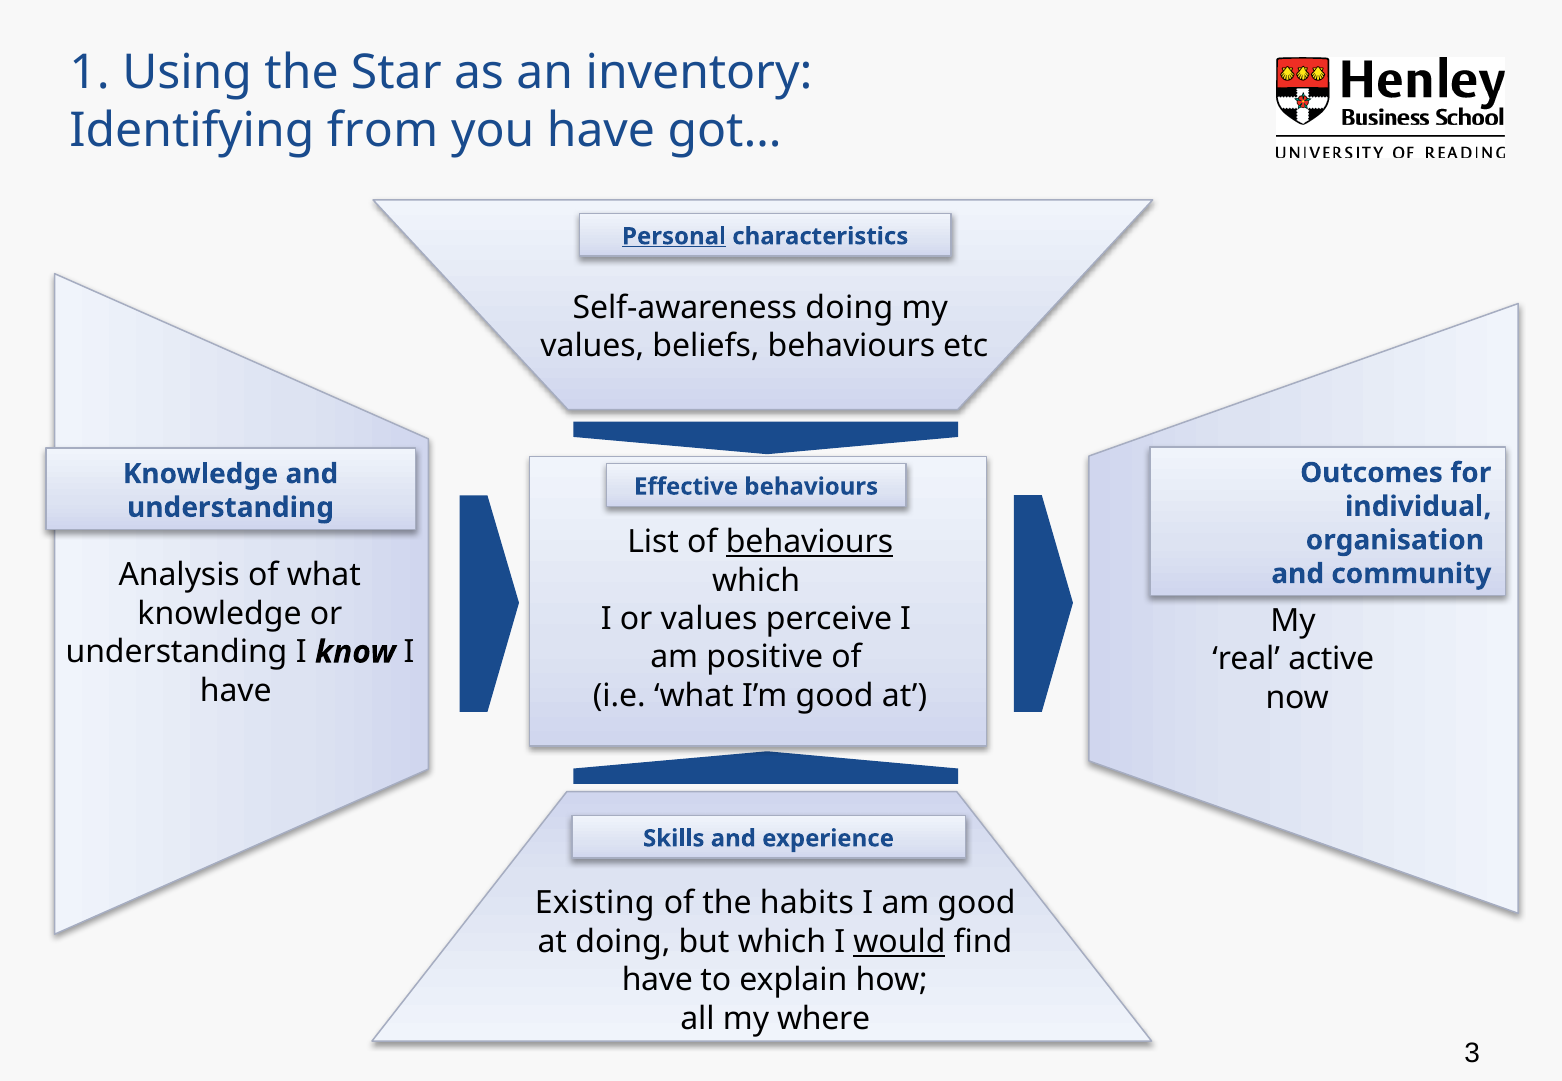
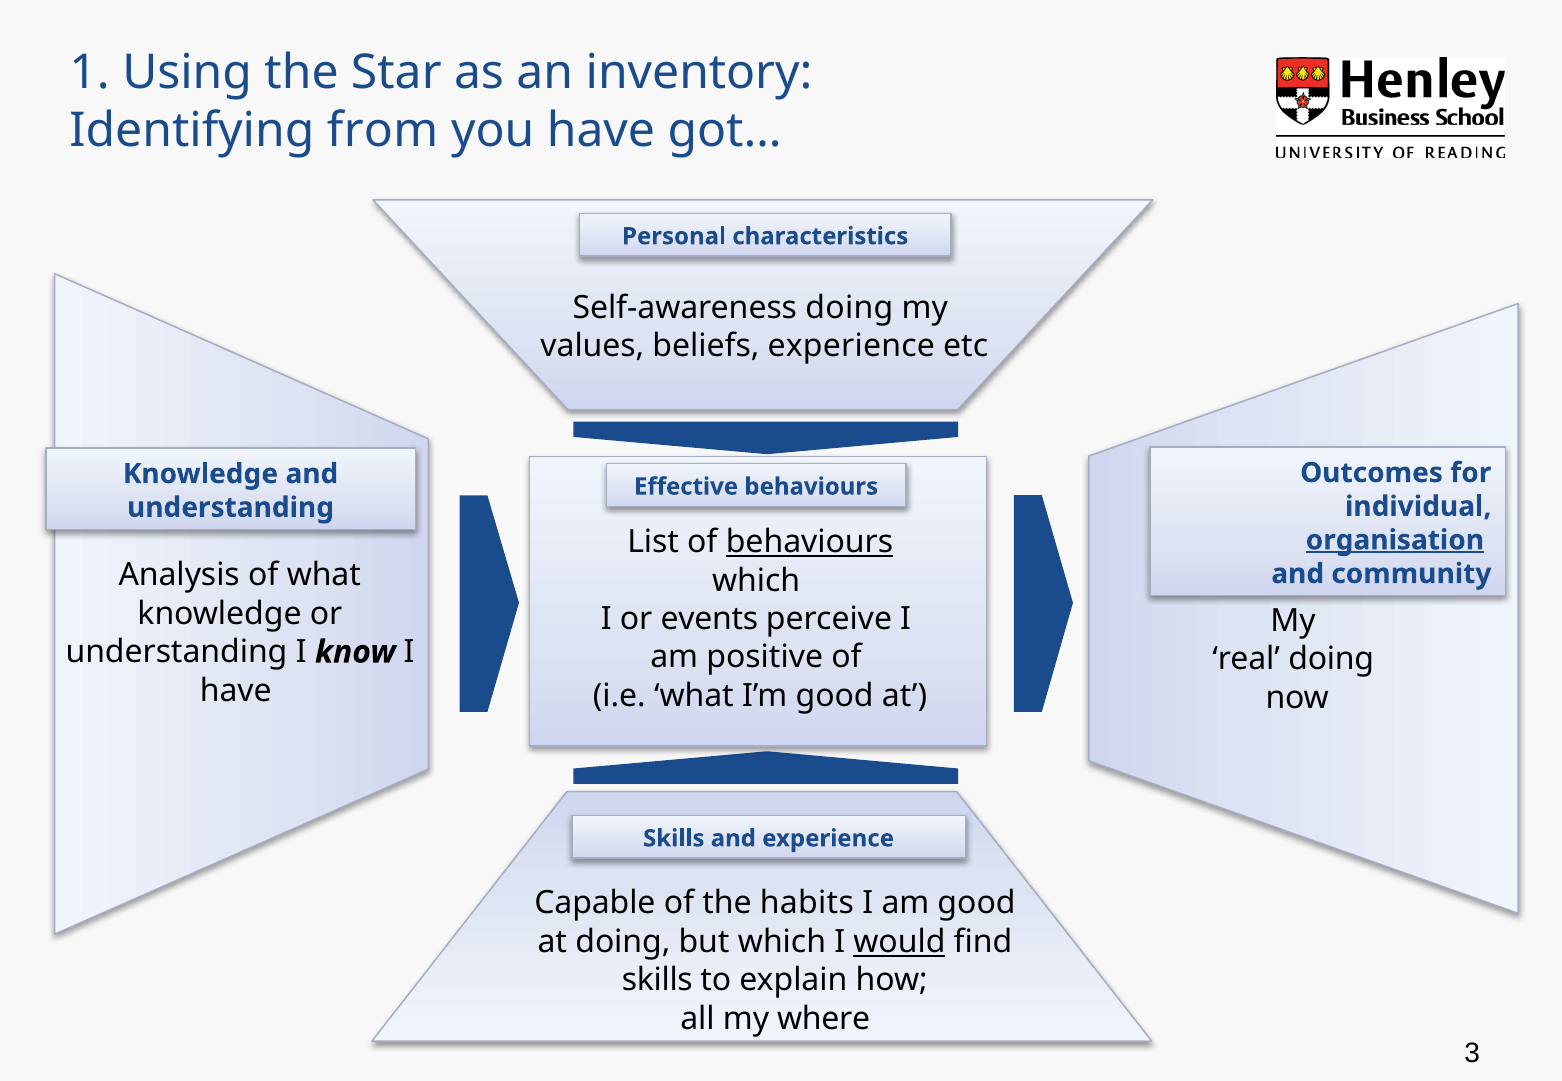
Personal underline: present -> none (674, 236)
beliefs behaviours: behaviours -> experience (851, 346)
organisation underline: none -> present (1395, 540)
or values: values -> events (709, 619)
real active: active -> doing (1331, 660)
Existing: Existing -> Capable (595, 904)
have: have -> skills (657, 981)
